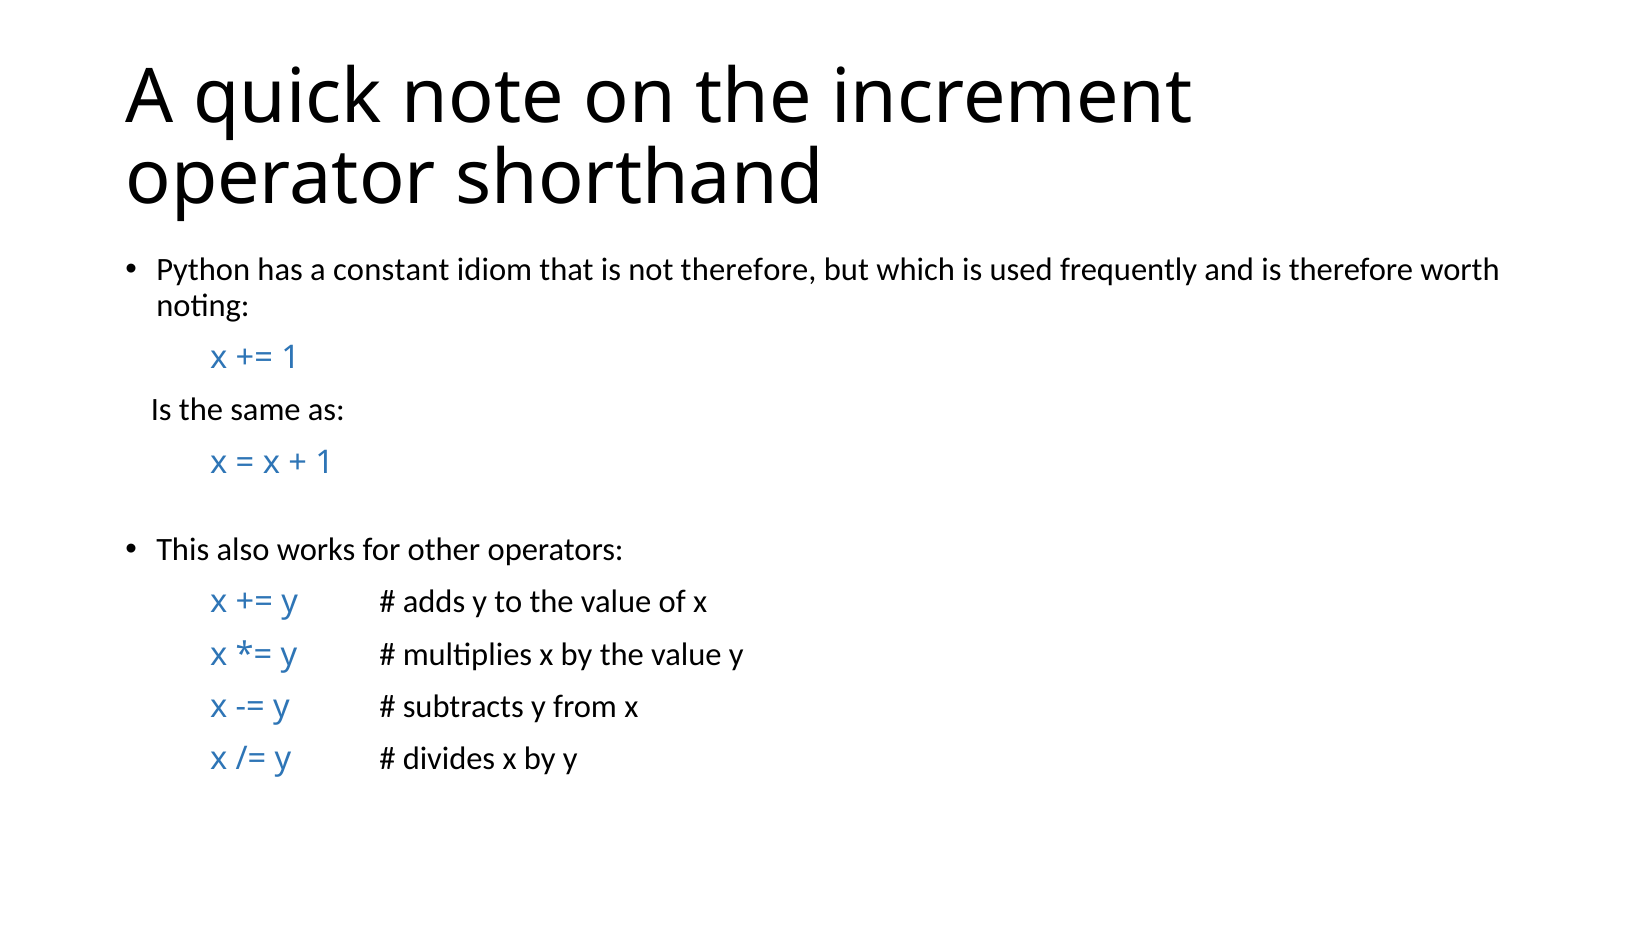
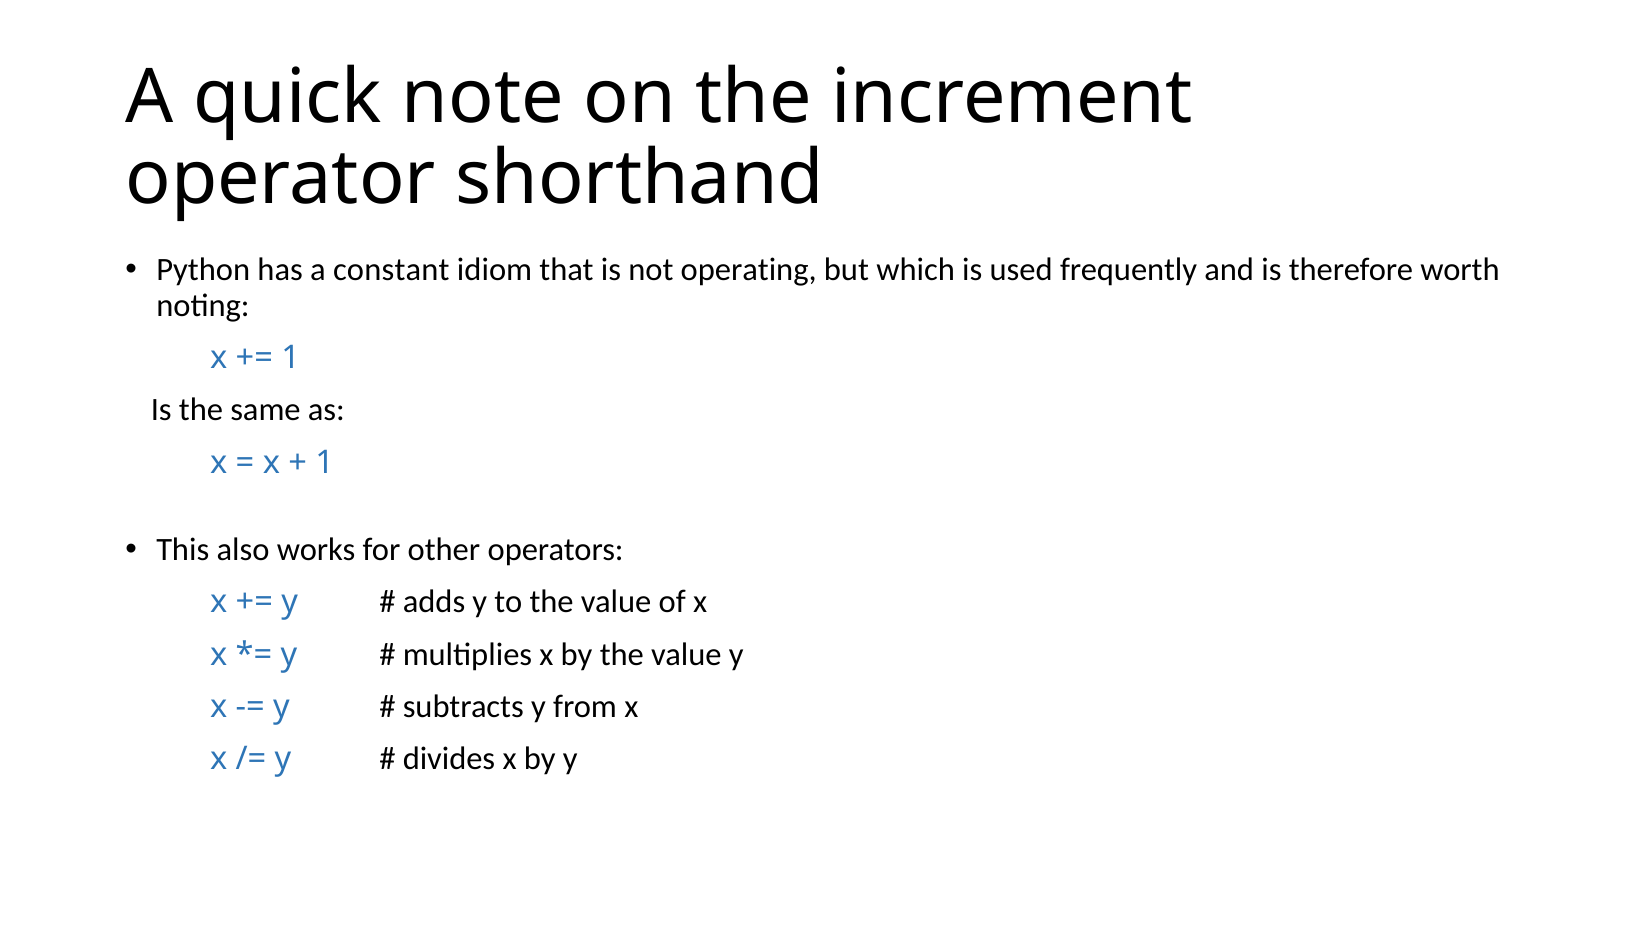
not therefore: therefore -> operating (749, 270)
